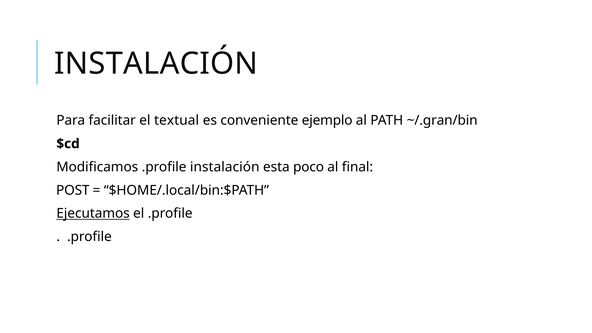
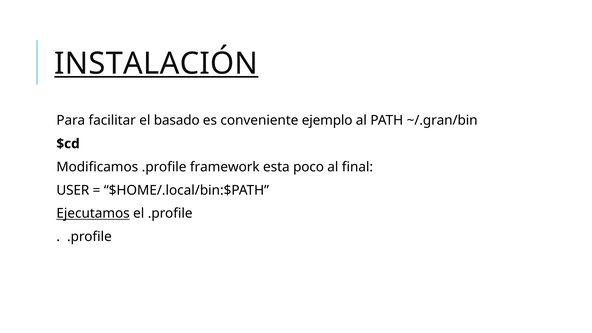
INSTALACIÓN underline: none -> present (156, 64)
textual: textual -> basado (177, 120)
.profile instalación: instalación -> framework (225, 167)
POST: POST -> USER (73, 190)
